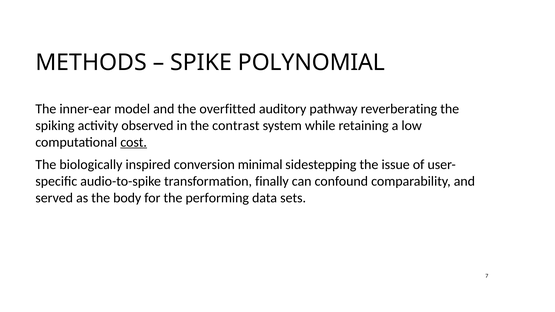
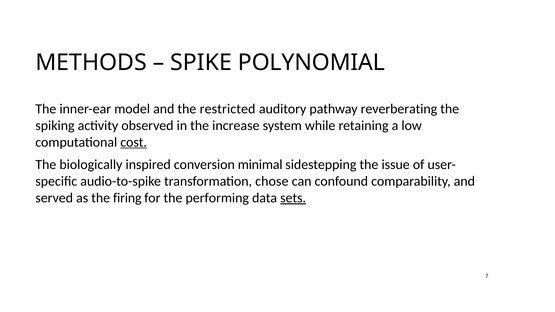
overfitted: overfitted -> restricted (228, 109)
contrast: contrast -> increase (236, 126)
finally: finally -> chose (272, 181)
body: body -> firing (127, 198)
sets underline: none -> present (293, 198)
